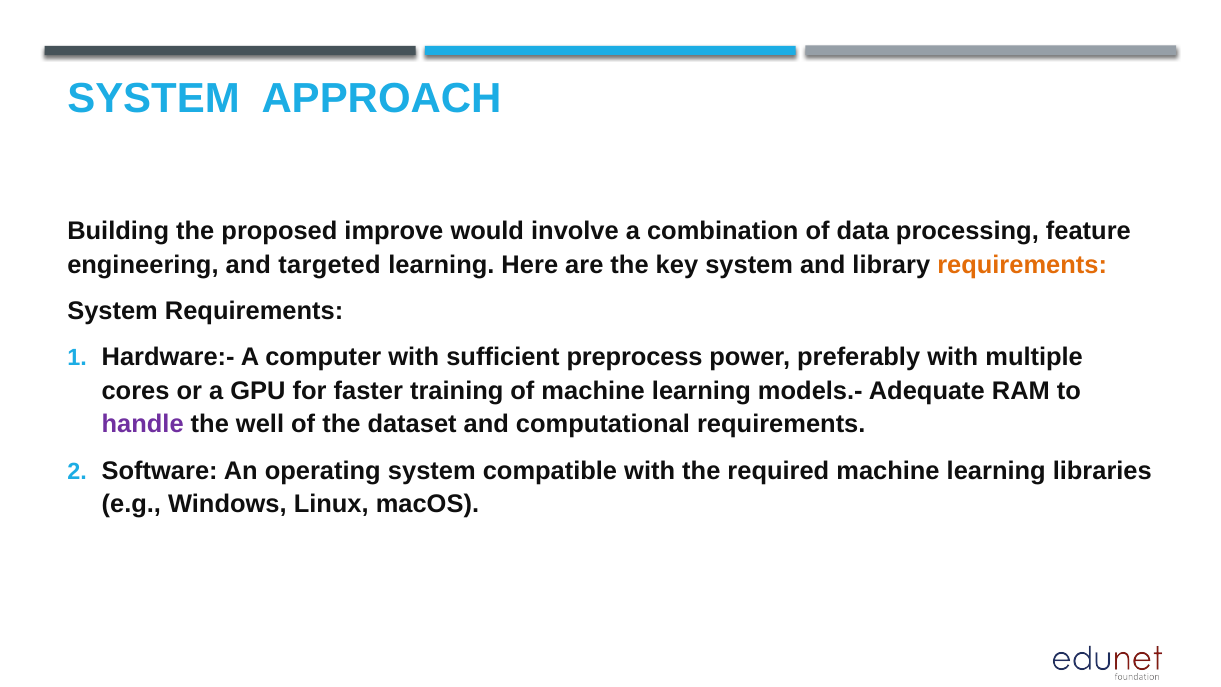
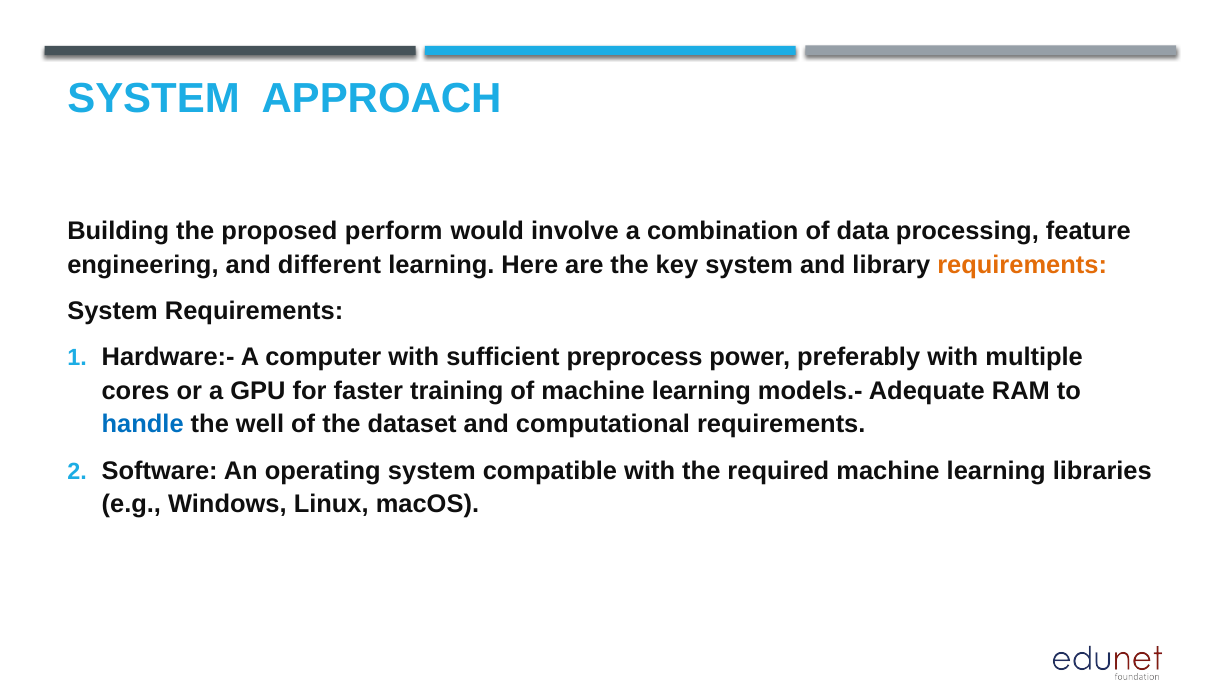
improve: improve -> perform (394, 231)
targeted: targeted -> different (330, 265)
handle colour: purple -> blue (143, 424)
